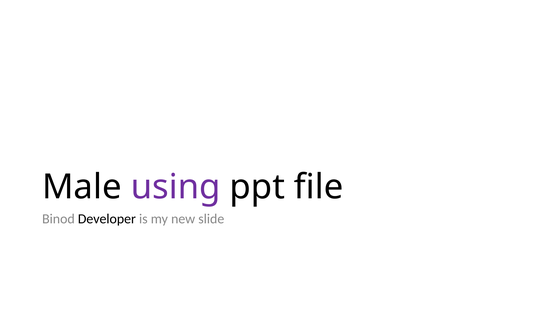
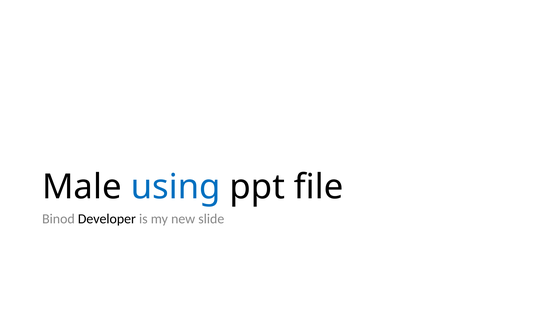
using colour: purple -> blue (176, 187)
